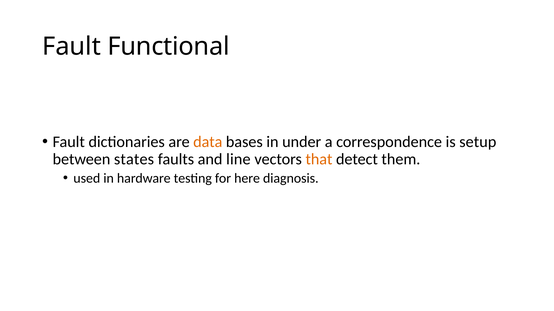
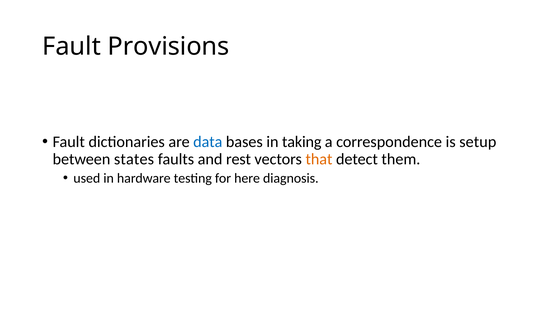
Functional: Functional -> Provisions (168, 47)
data colour: orange -> blue (208, 142)
under: under -> taking (302, 142)
line: line -> rest (239, 160)
